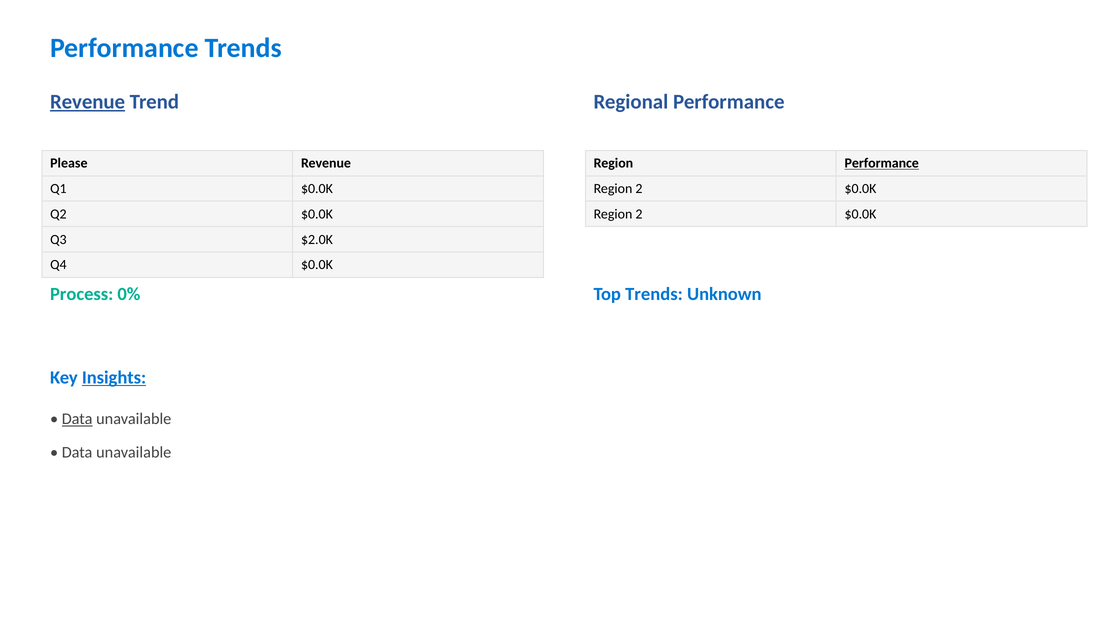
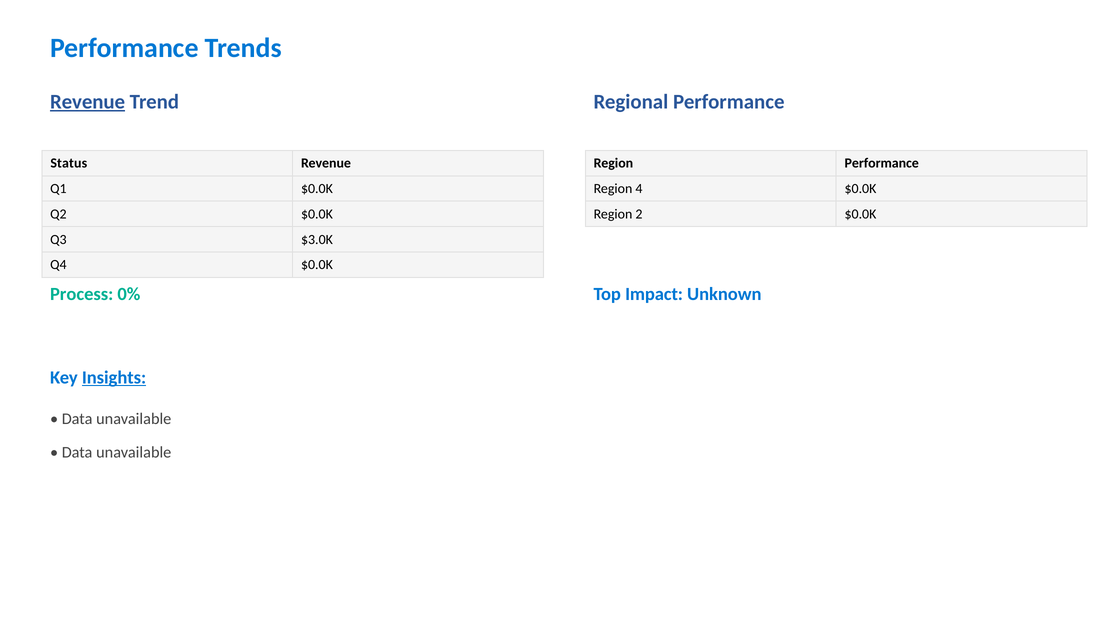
Please: Please -> Status (69, 163)
Performance underline: present -> none (882, 163)
2: 2 -> 4 (639, 189)
$2.0K: $2.0K -> $3.0K (317, 239)
Top Trends: Trends -> Impact (654, 294)
Data underline: present -> none (77, 419)
